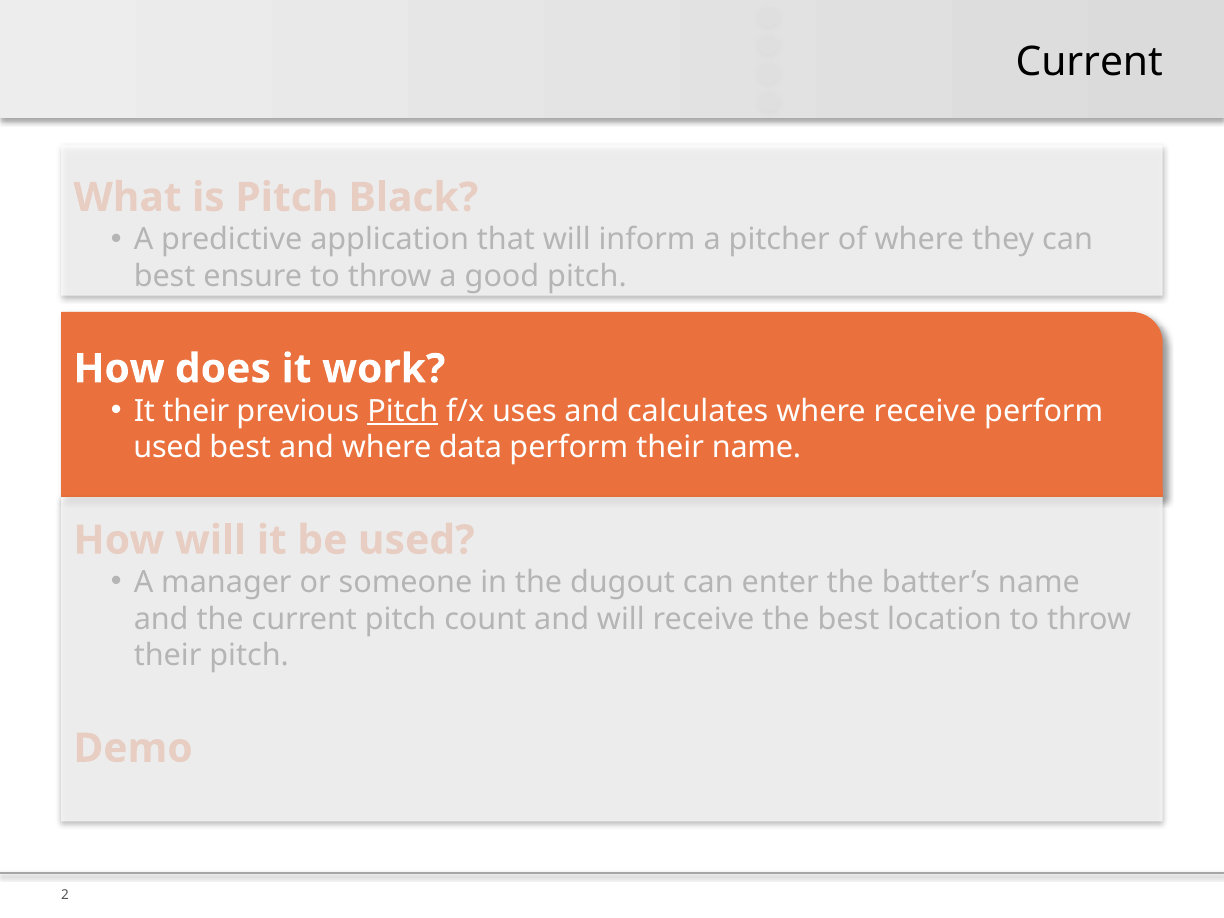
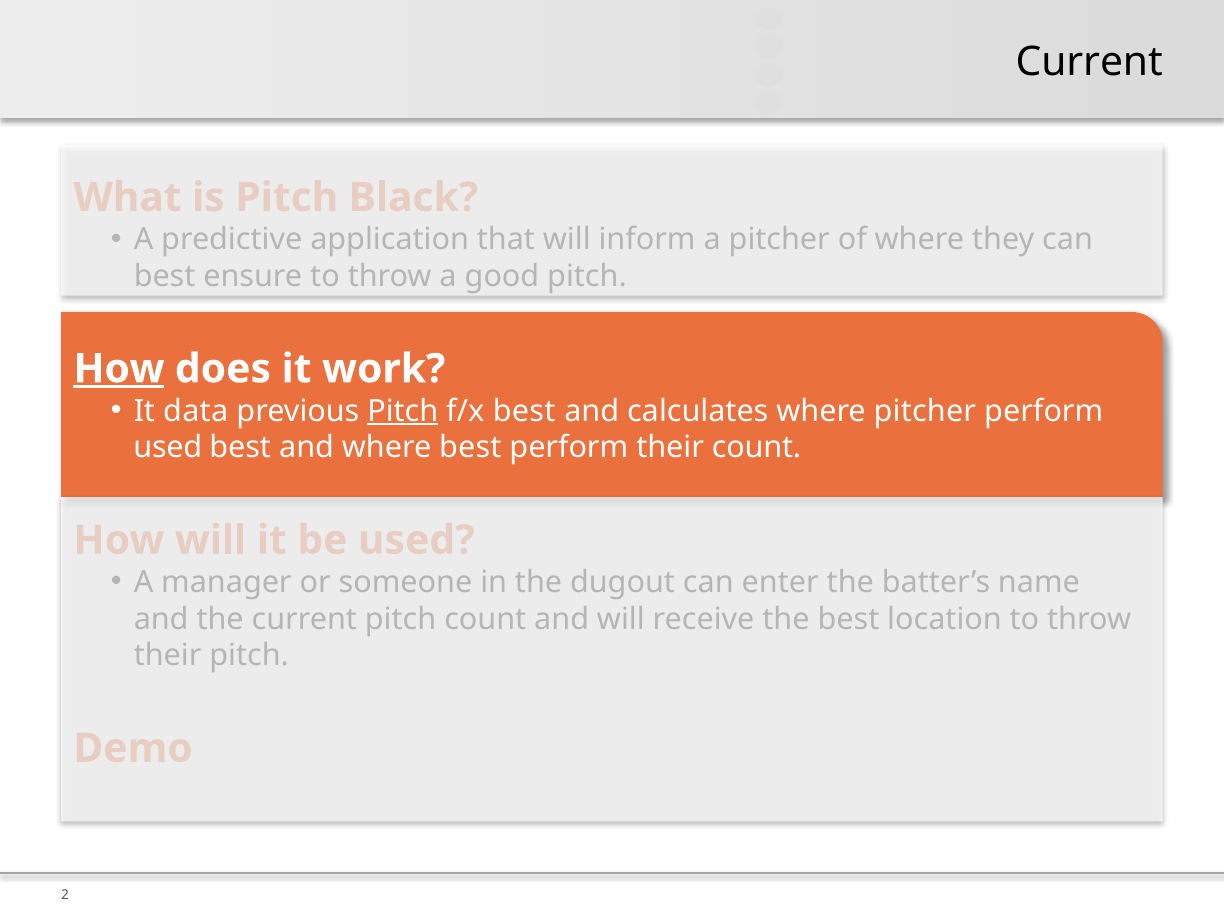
How underline: none -> present (119, 369)
It their: their -> data (196, 411)
f/x uses: uses -> best (524, 411)
where receive: receive -> pitcher (925, 411)
where data: data -> best (470, 448)
their name: name -> count (756, 448)
